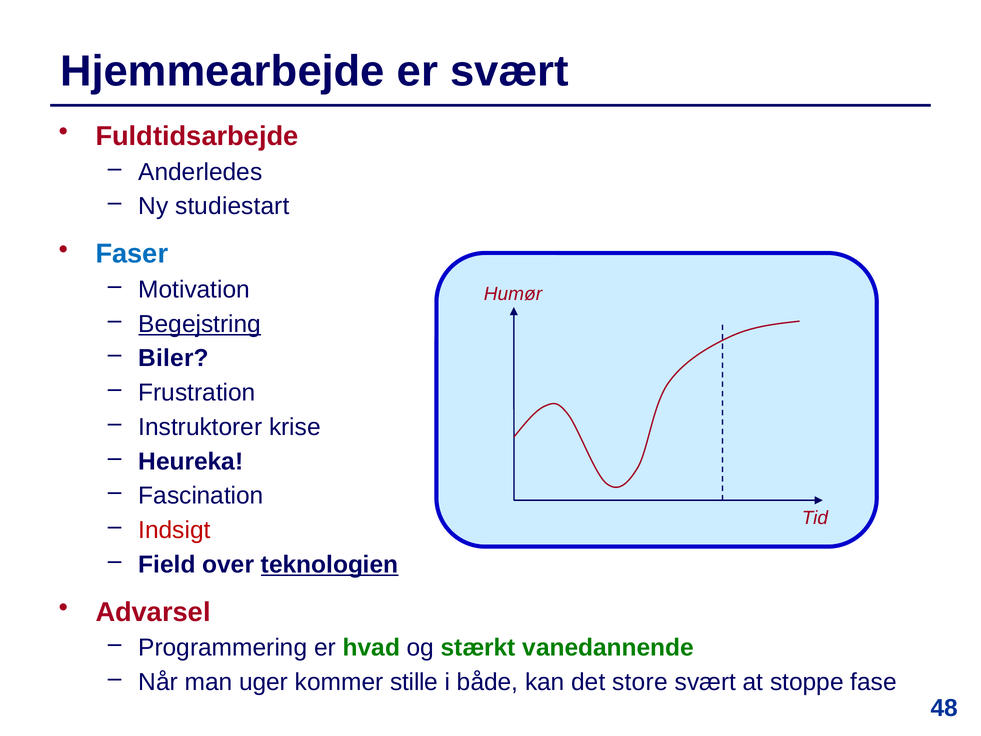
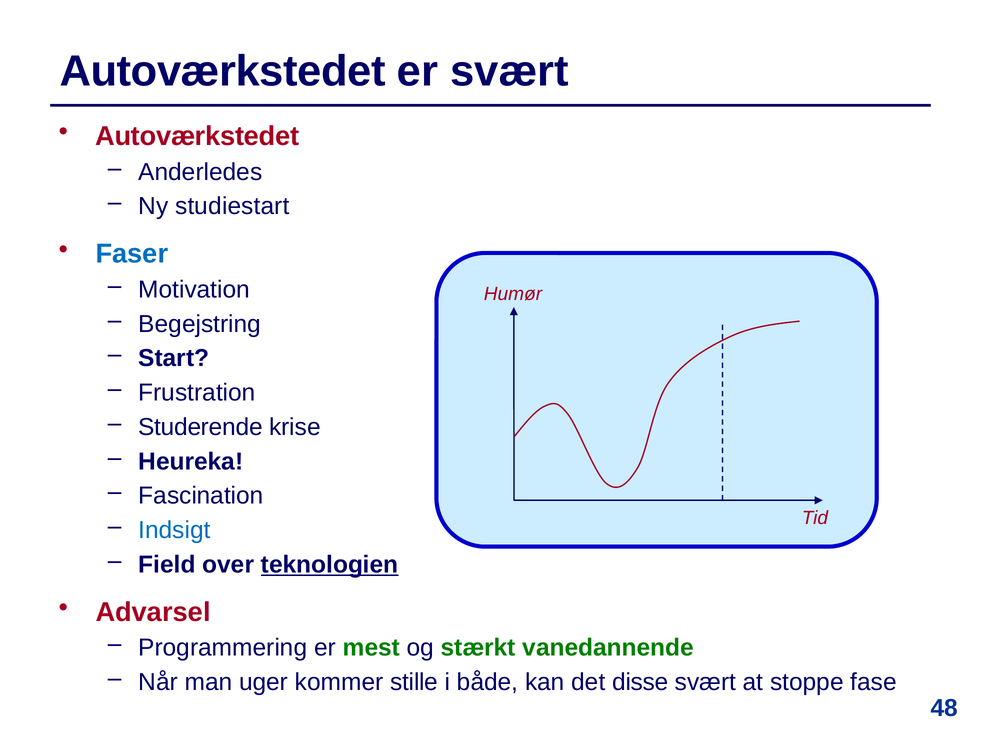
Hjemmearbejde: Hjemmearbejde -> Autoværkstedet (223, 71)
Fuldtidsarbejde: Fuldtidsarbejde -> Autoværkstedet (197, 136)
Begejstring underline: present -> none (200, 324)
Biler: Biler -> Start (174, 358)
Instruktorer: Instruktorer -> Studerende (200, 427)
Indsigt colour: red -> blue (174, 530)
hvad: hvad -> mest (371, 648)
store: store -> disse (640, 682)
